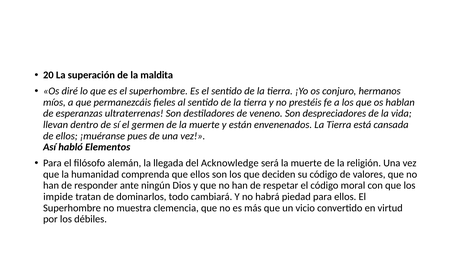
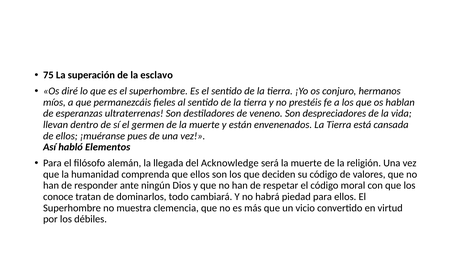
20: 20 -> 75 (48, 75)
maldita: maldita -> esclavo (157, 75)
impide: impide -> conoce (58, 197)
